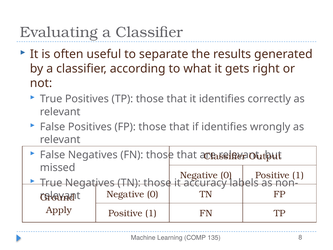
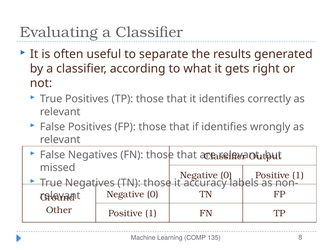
Apply: Apply -> Other (59, 210)
